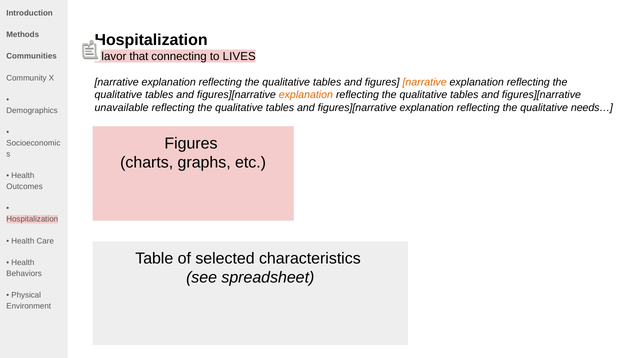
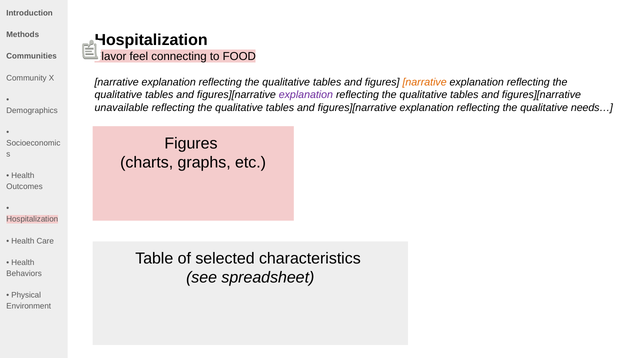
that: that -> feel (139, 56)
LIVES: LIVES -> FOOD (239, 56)
explanation colour: orange -> purple (306, 95)
